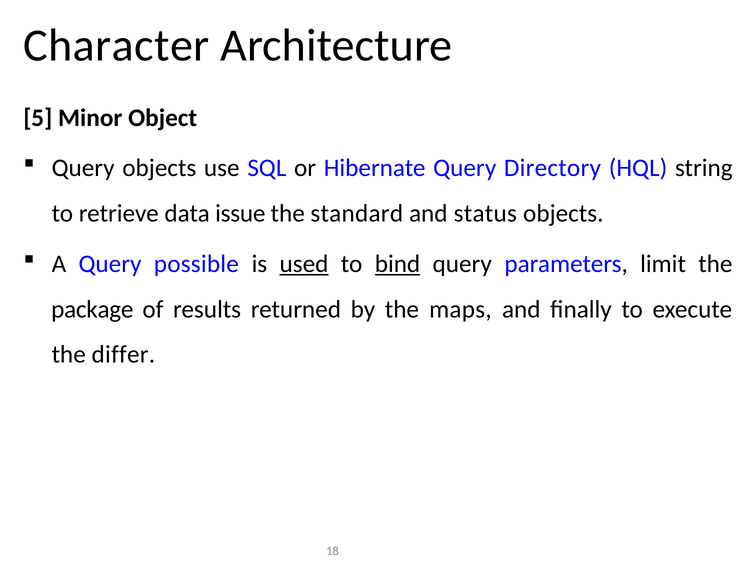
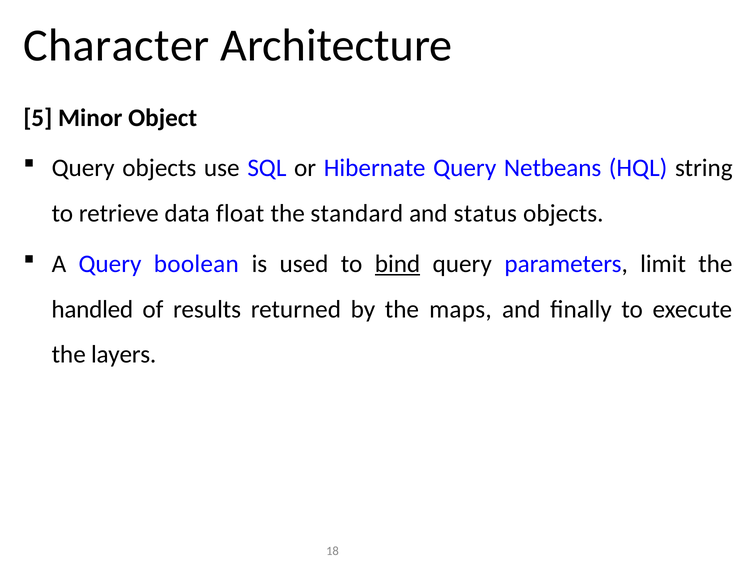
Directory: Directory -> Netbeans (553, 168)
issue: issue -> float (240, 213)
possible: possible -> boolean (196, 264)
used underline: present -> none (304, 264)
package: package -> handled (92, 309)
differ: differ -> layers (124, 355)
